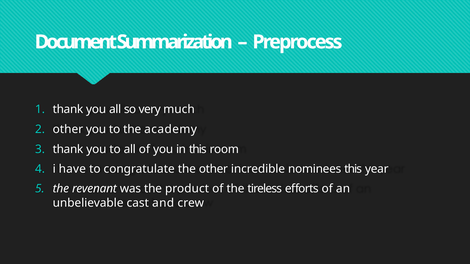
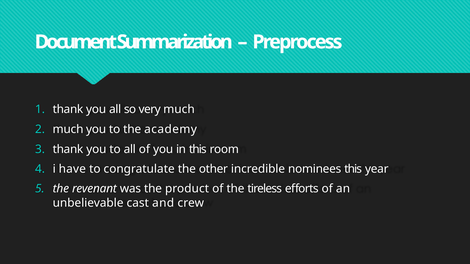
other: other -> much (68, 129)
